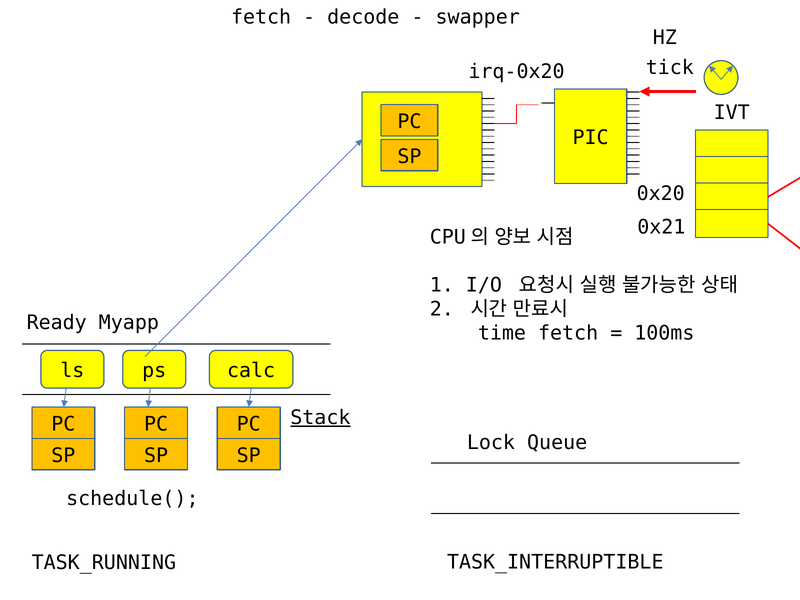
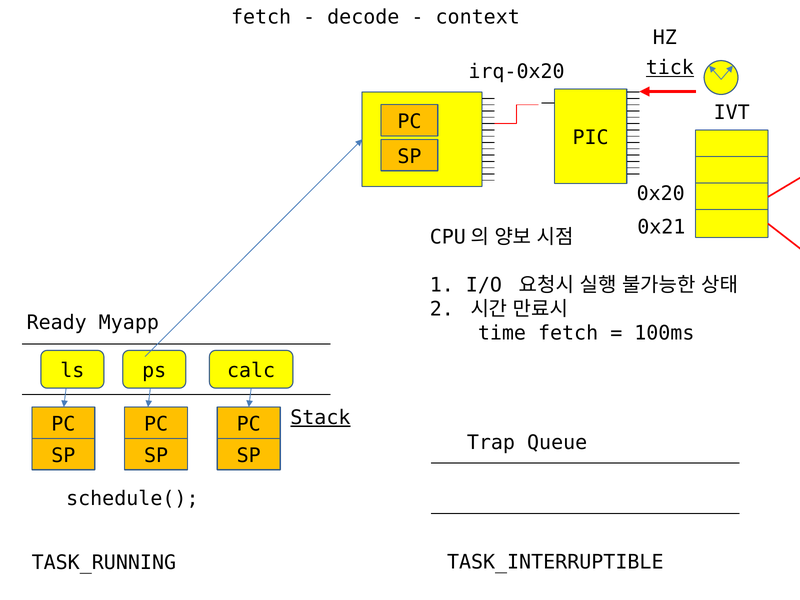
swapper: swapper -> context (478, 17)
tick underline: none -> present (670, 68)
Lock: Lock -> Trap (491, 443)
